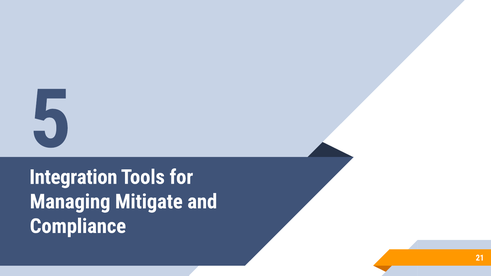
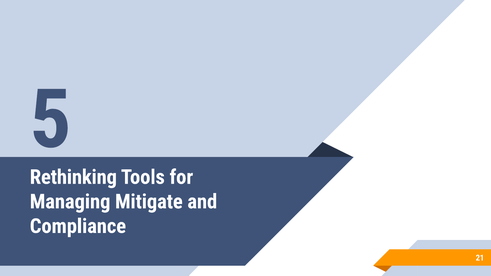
Integration: Integration -> Rethinking (73, 177)
